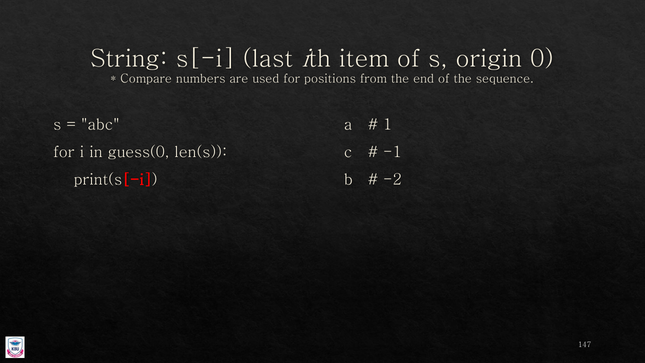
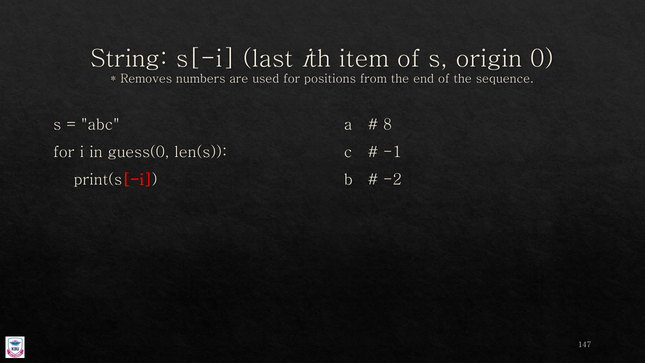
Compare: Compare -> Removes (146, 79)
1: 1 -> 8 (388, 125)
